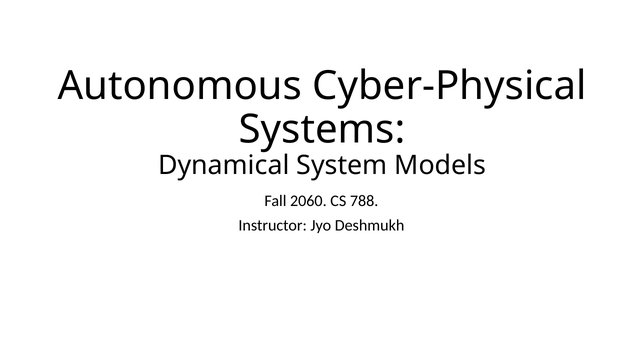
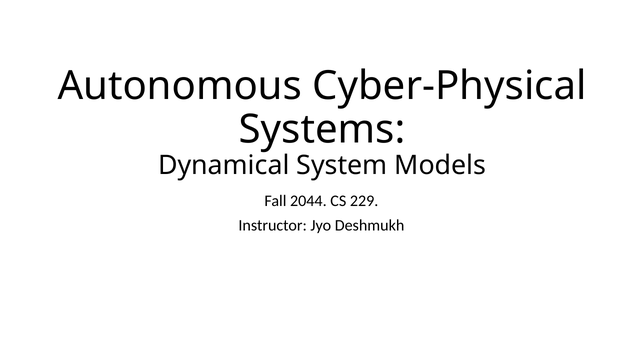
2060: 2060 -> 2044 (308, 201)
788: 788 -> 229 (364, 201)
